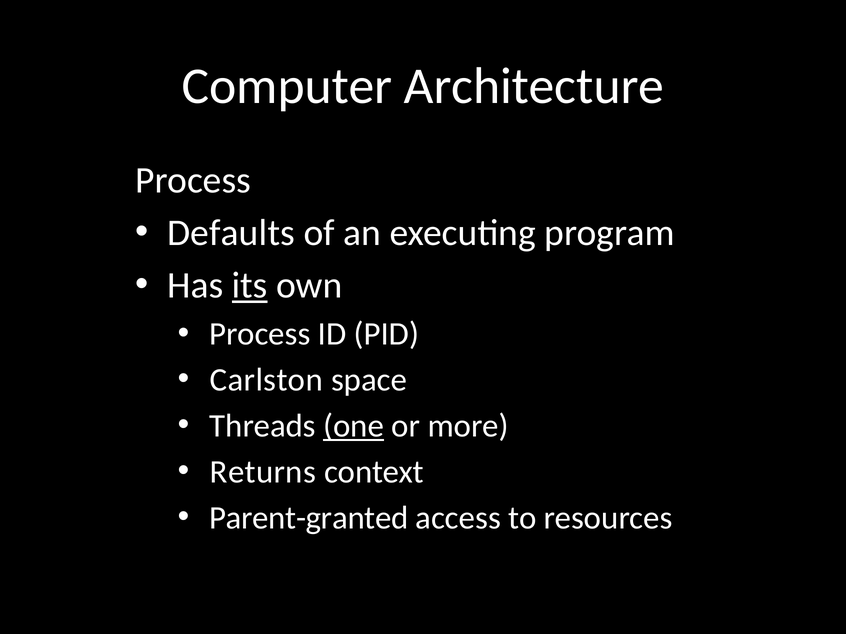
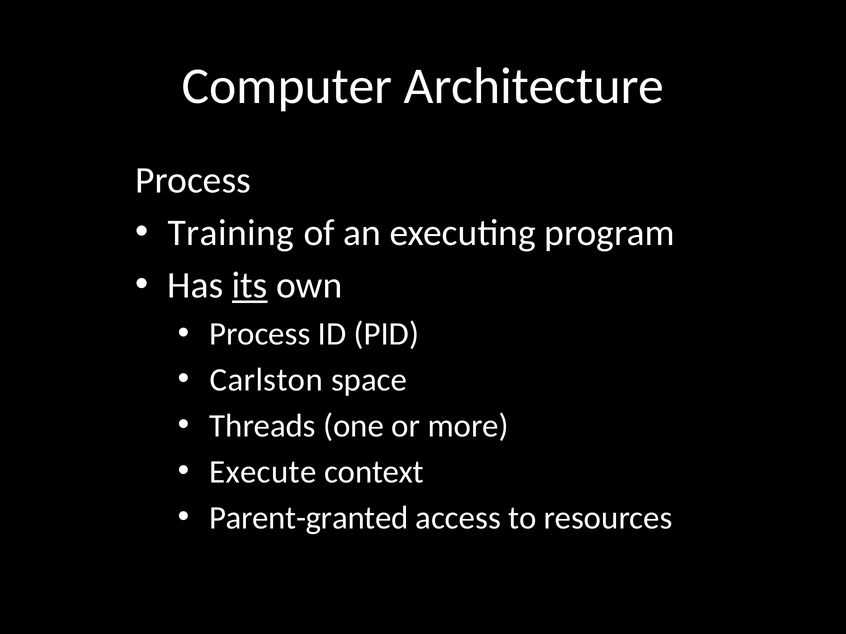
Defaults: Defaults -> Training (231, 233)
one underline: present -> none (354, 426)
Returns: Returns -> Execute (263, 472)
